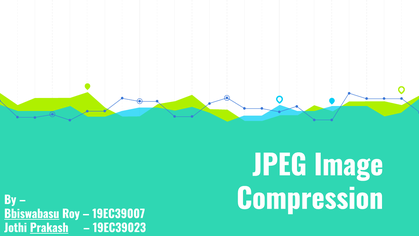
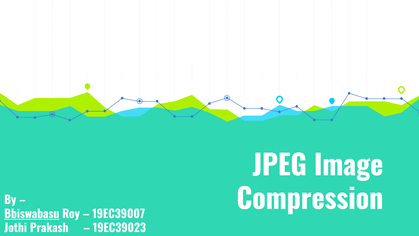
Prakash underline: present -> none (49, 228)
